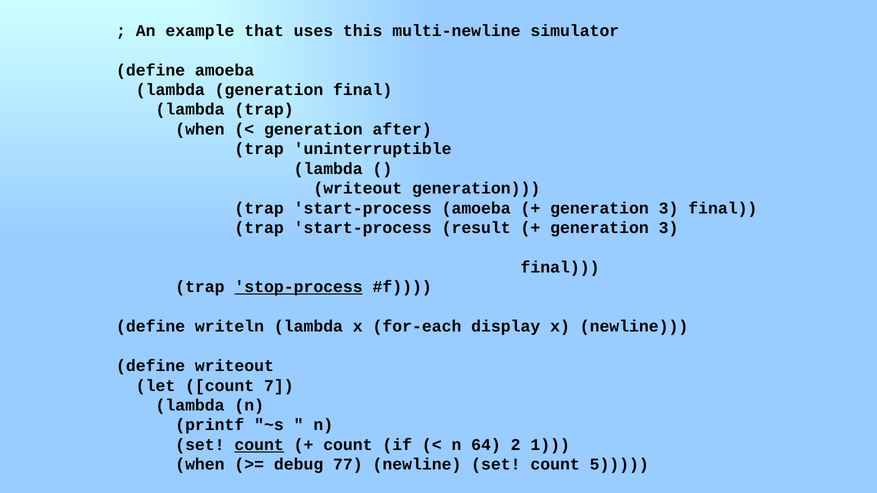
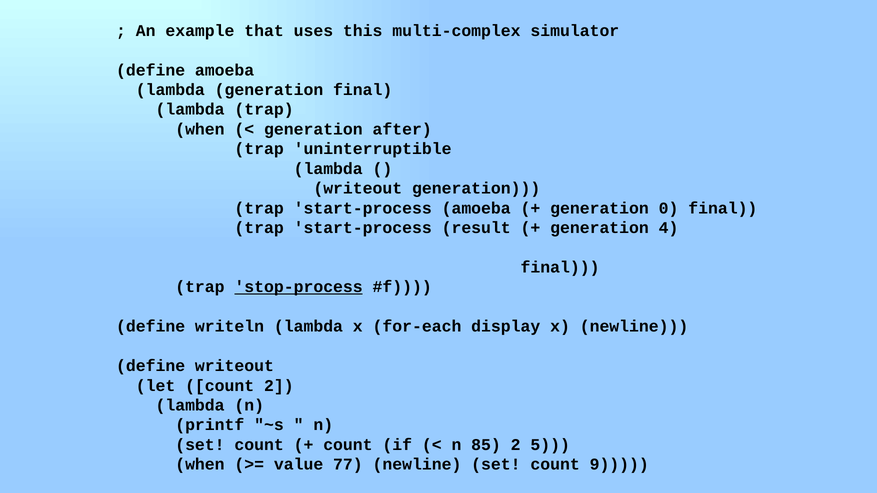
multi-newline: multi-newline -> multi-complex (456, 31)
3: 3 -> 0 (669, 208)
3: 3 -> 4 (669, 228)
count 7: 7 -> 2 (279, 386)
count underline: present -> none (259, 445)
64: 64 -> 85 (486, 445)
1: 1 -> 5 (550, 445)
debug: debug -> value (299, 465)
5: 5 -> 9 (619, 465)
